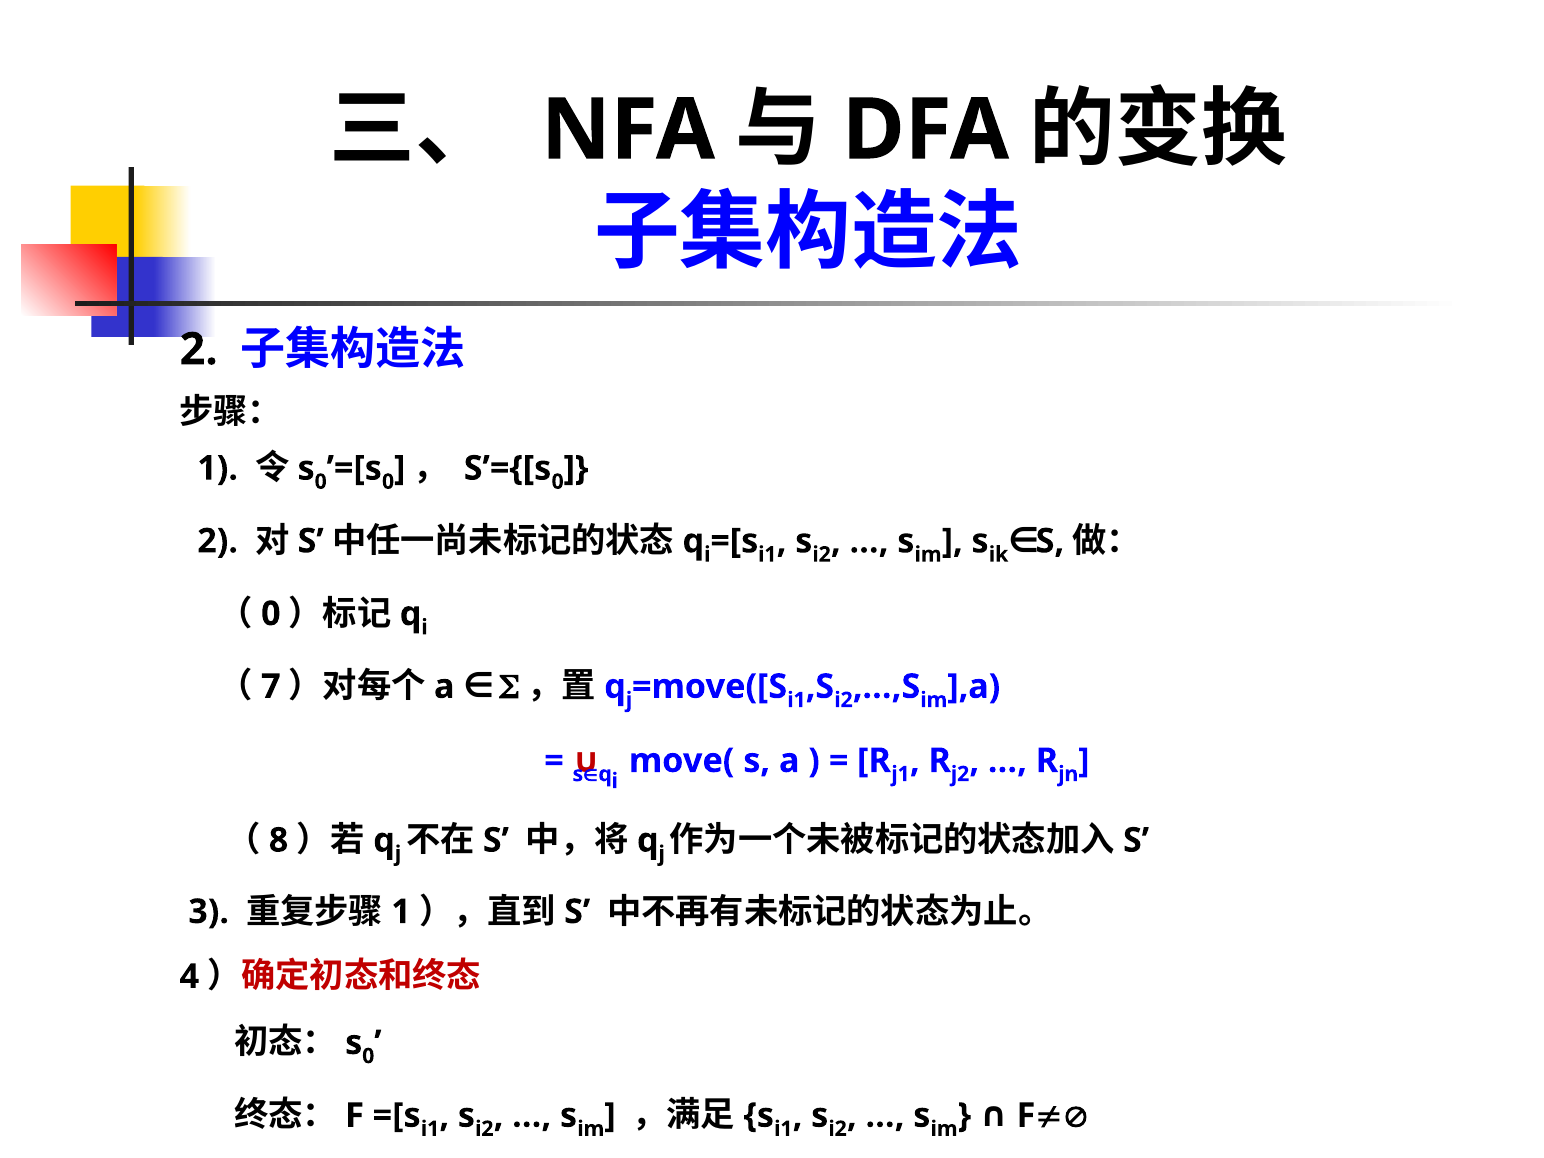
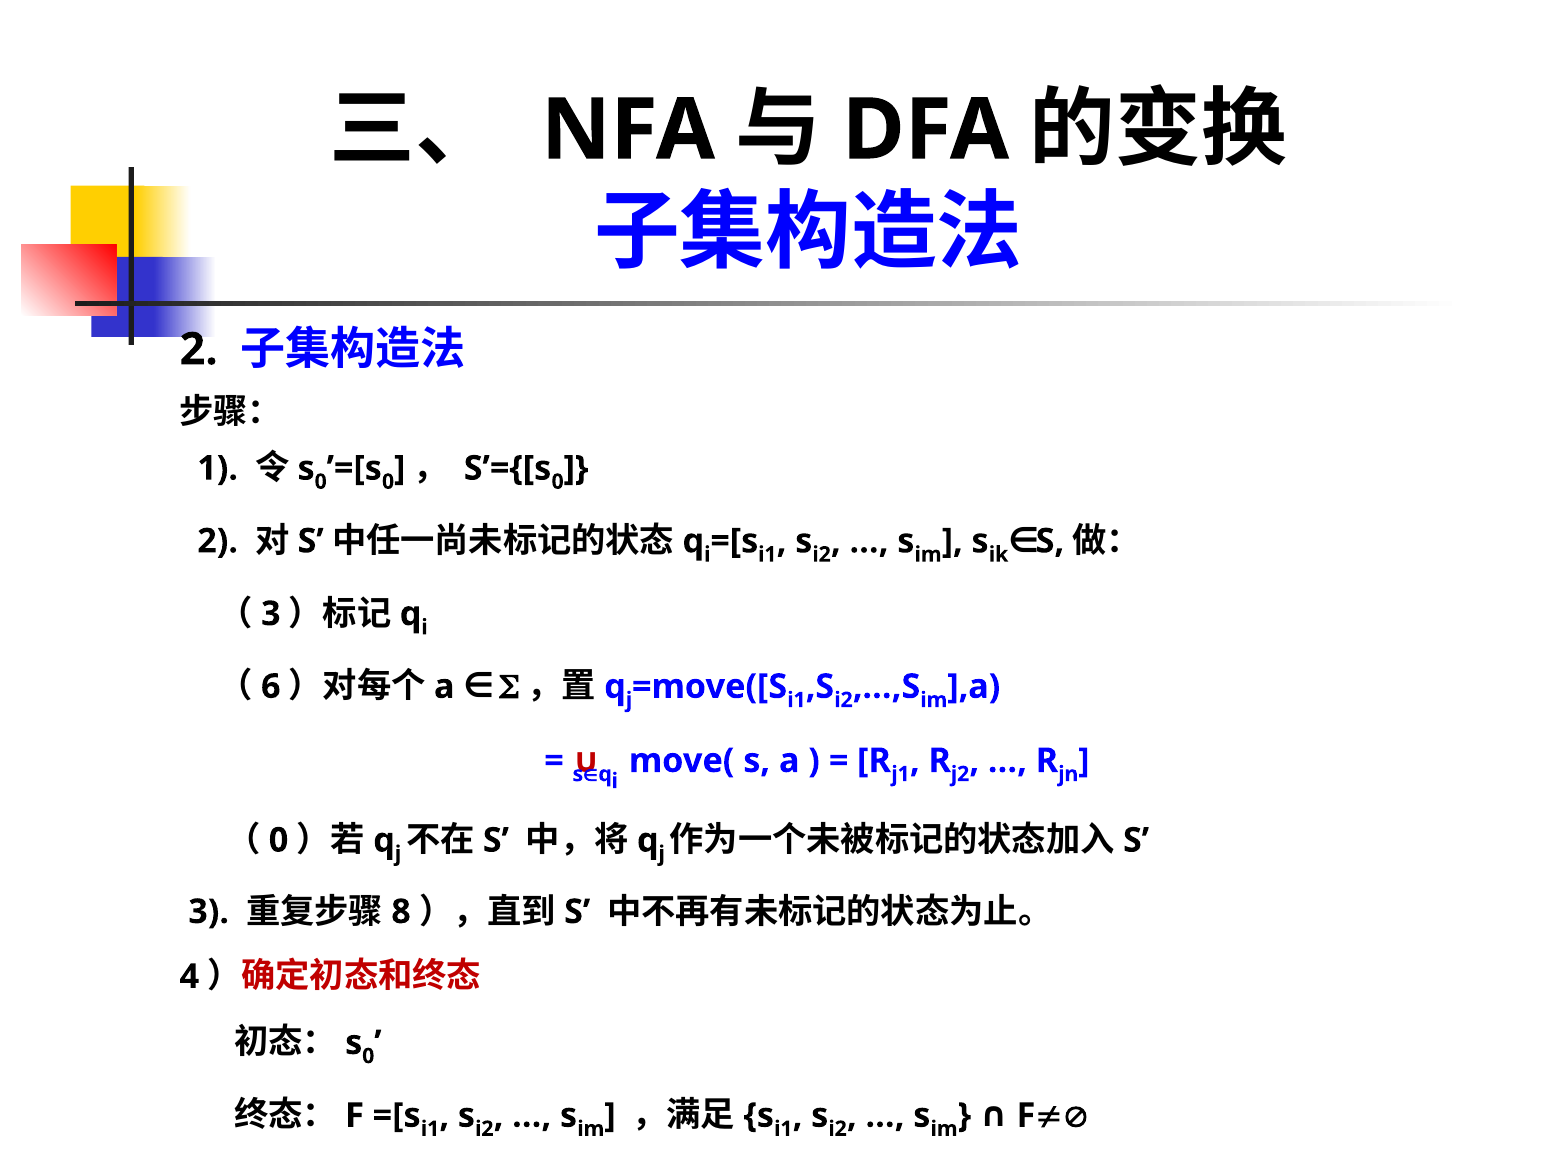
0: 0 -> 3 (271, 614)
7: 7 -> 6 (271, 687)
8: 8 -> 0 (279, 840)
1: 1 -> 8 (401, 912)
